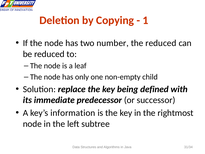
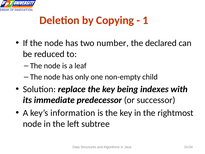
the reduced: reduced -> declared (161, 43)
defined: defined -> indexes (154, 89)
